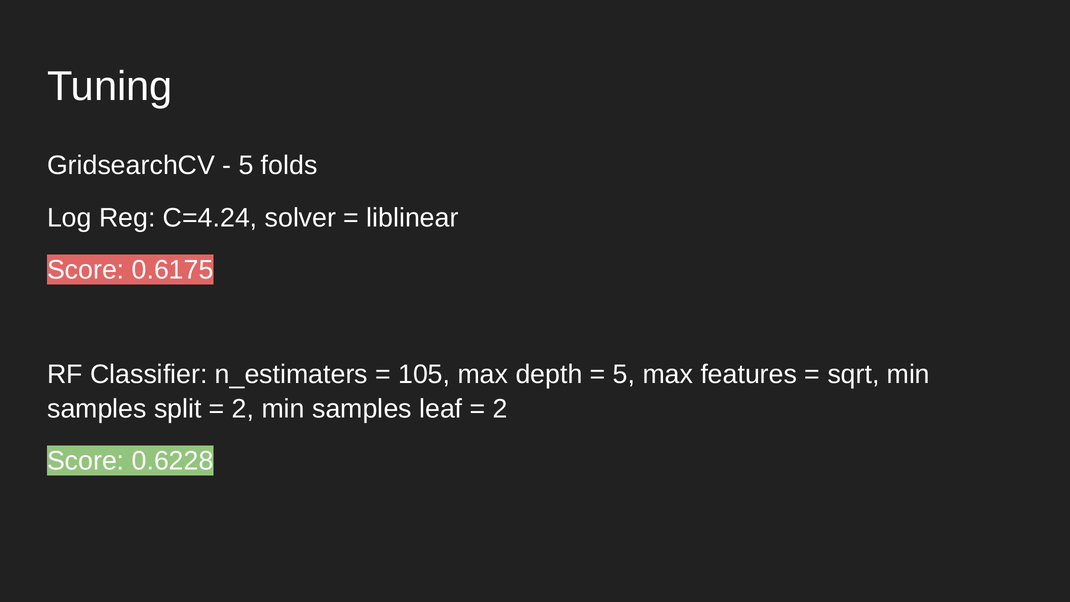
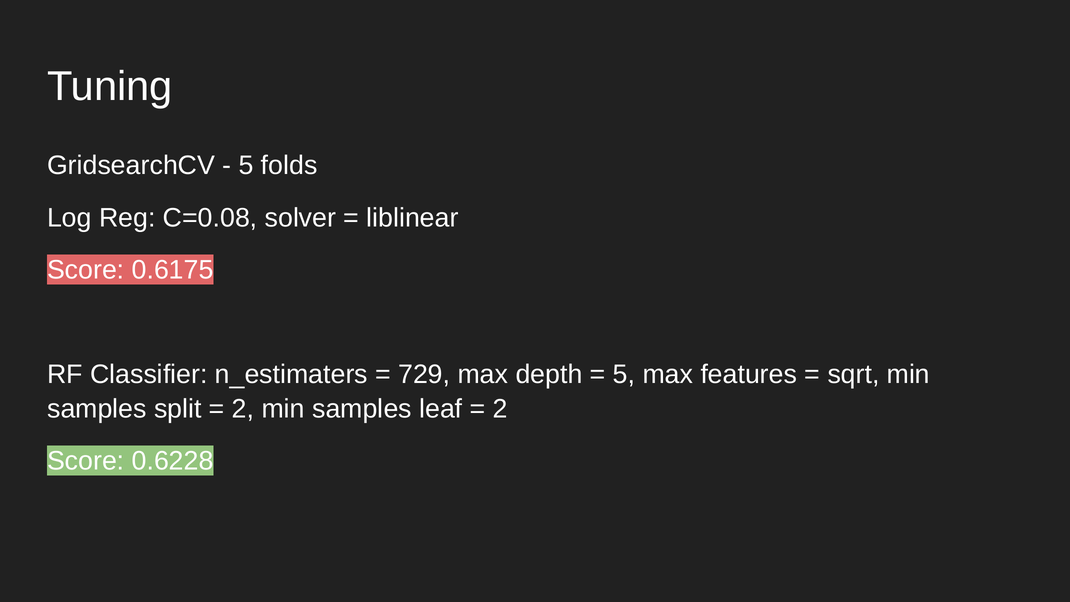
C=4.24: C=4.24 -> C=0.08 (210, 218)
105: 105 -> 729 (424, 374)
